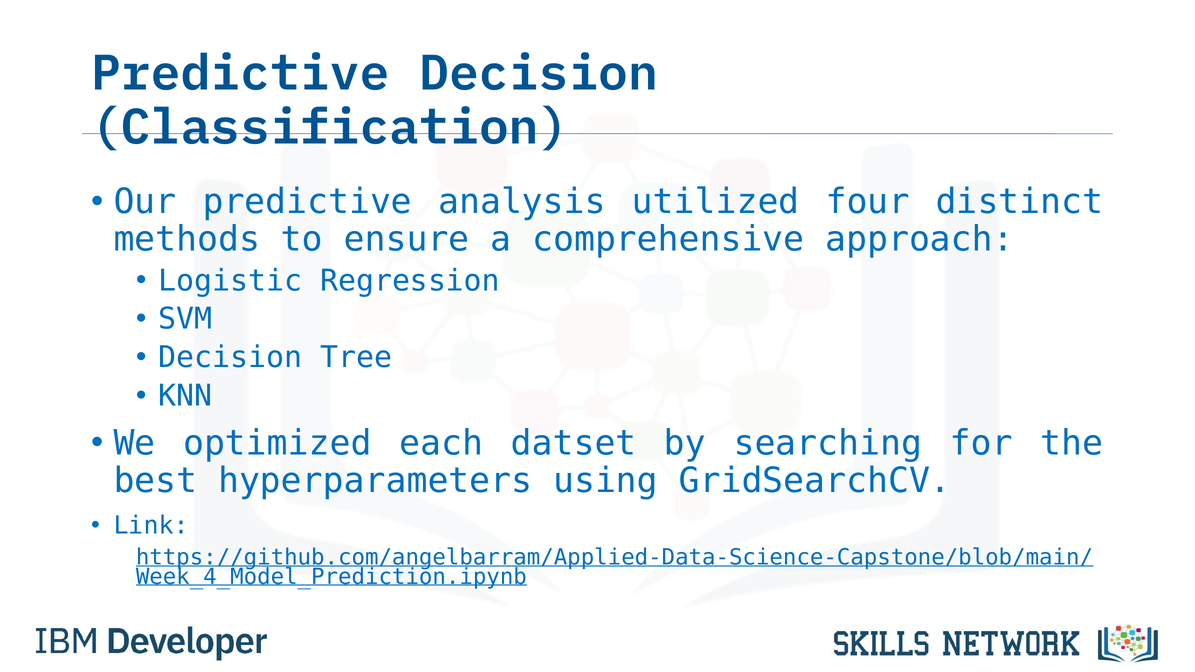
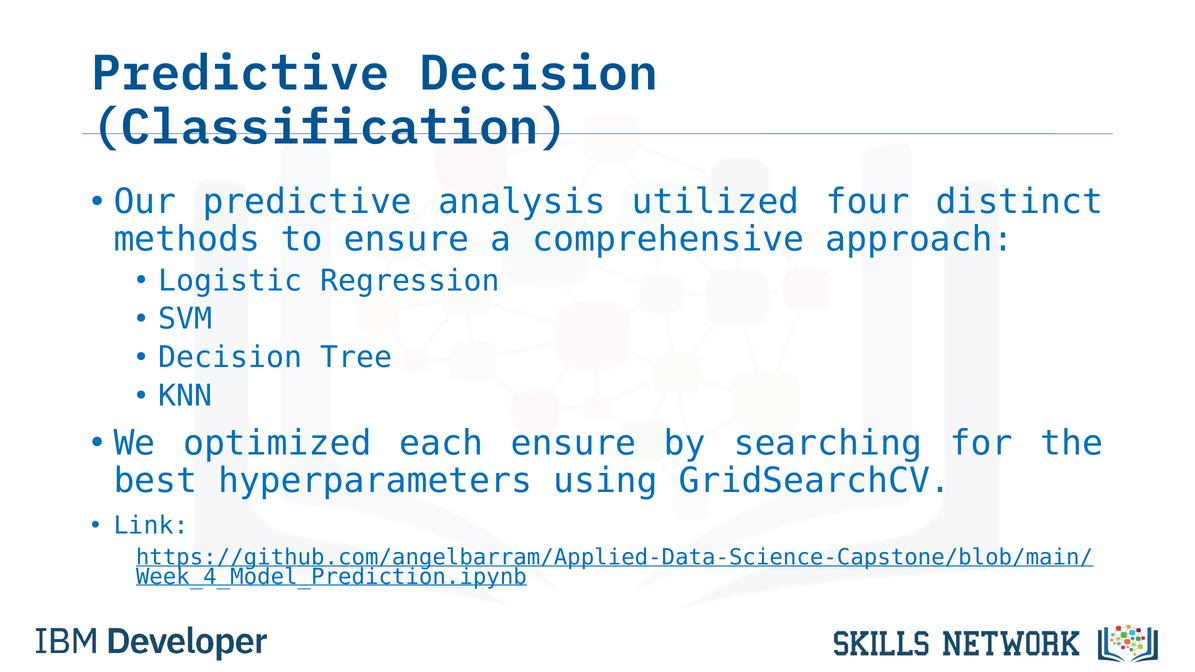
each datset: datset -> ensure (574, 443)
